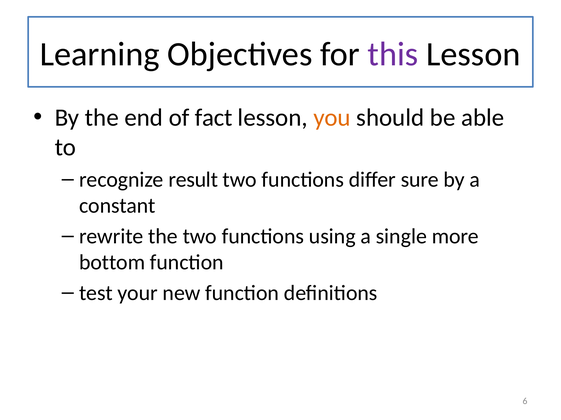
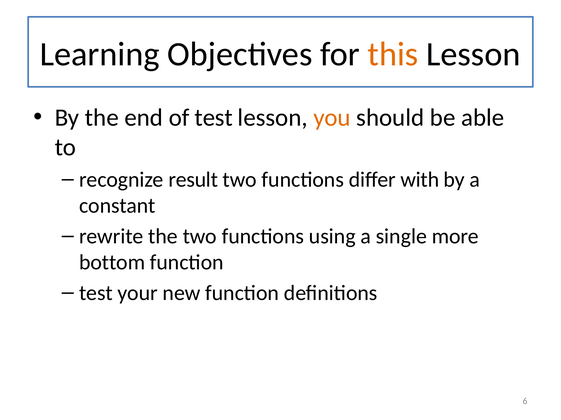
this colour: purple -> orange (393, 54)
of fact: fact -> test (214, 118)
sure: sure -> with (420, 180)
